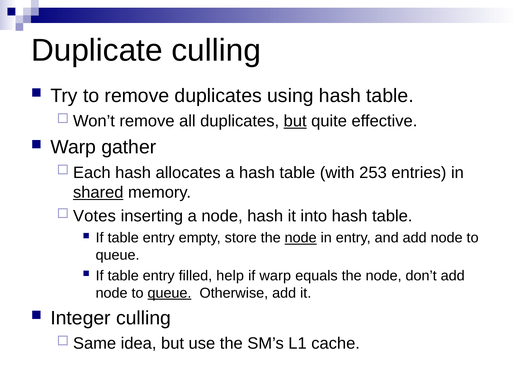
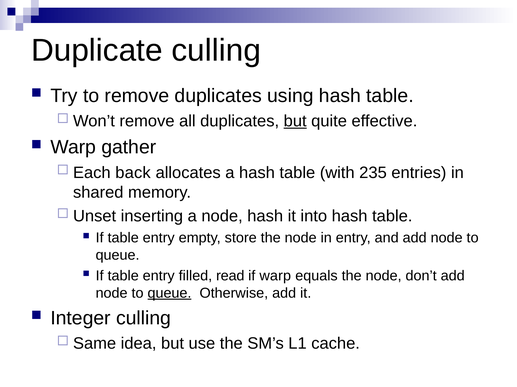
Each hash: hash -> back (133, 173)
253: 253 -> 235 (373, 173)
shared underline: present -> none (98, 193)
Votes: Votes -> Unset (95, 217)
node underline: present -> none (301, 238)
help: help -> read (230, 276)
